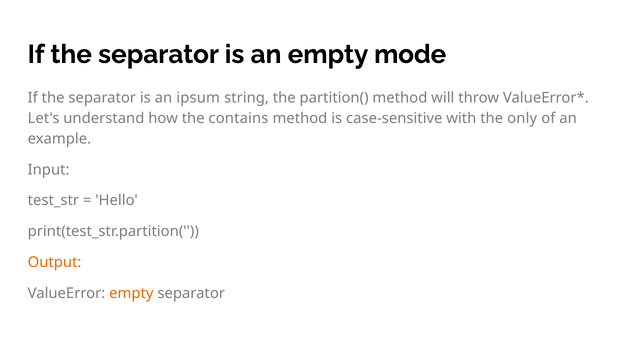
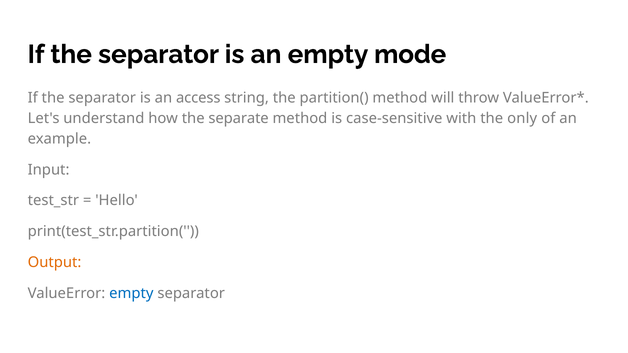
ipsum: ipsum -> access (198, 98)
contains: contains -> separate (239, 118)
empty colour: orange -> blue (131, 293)
